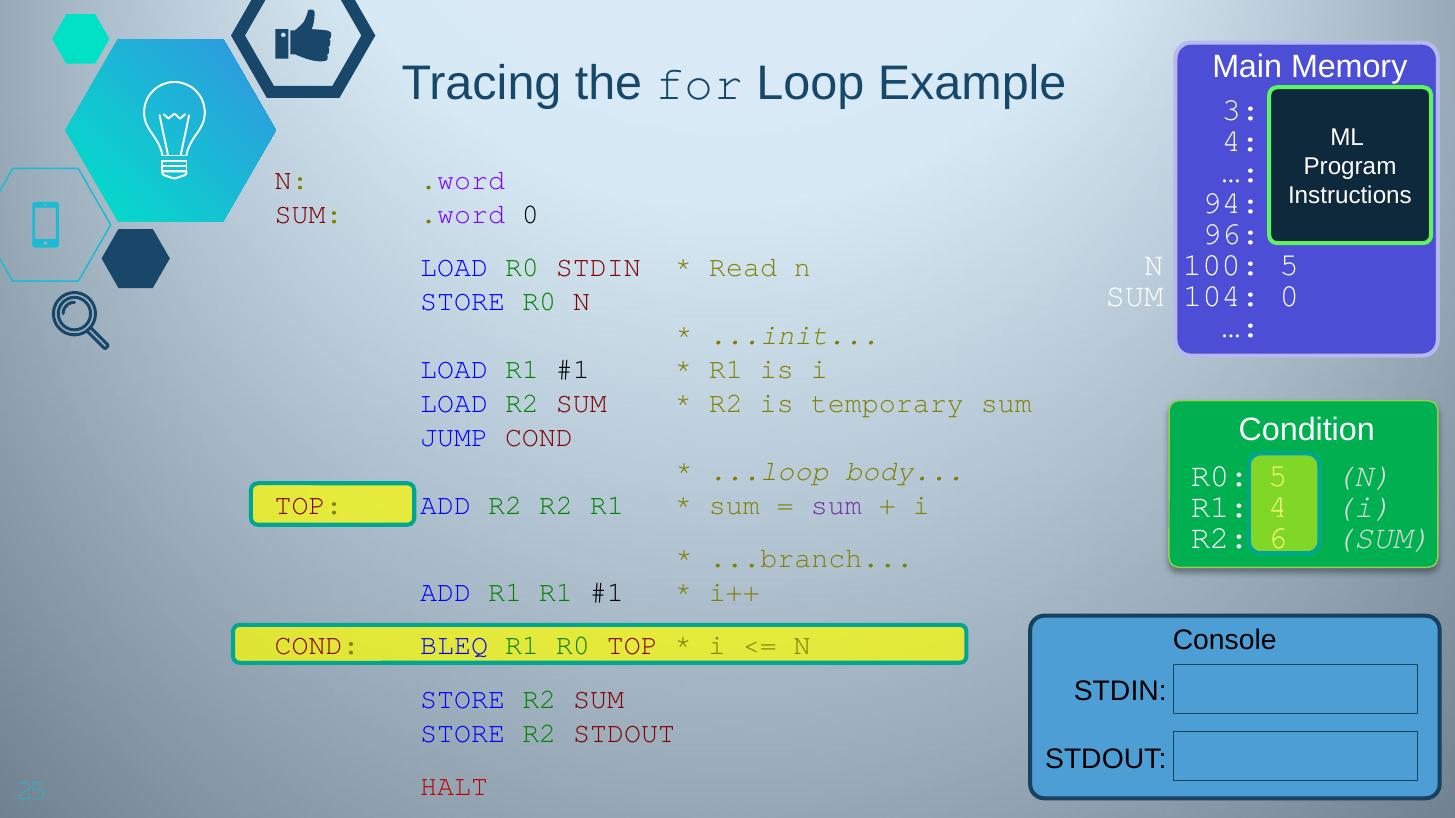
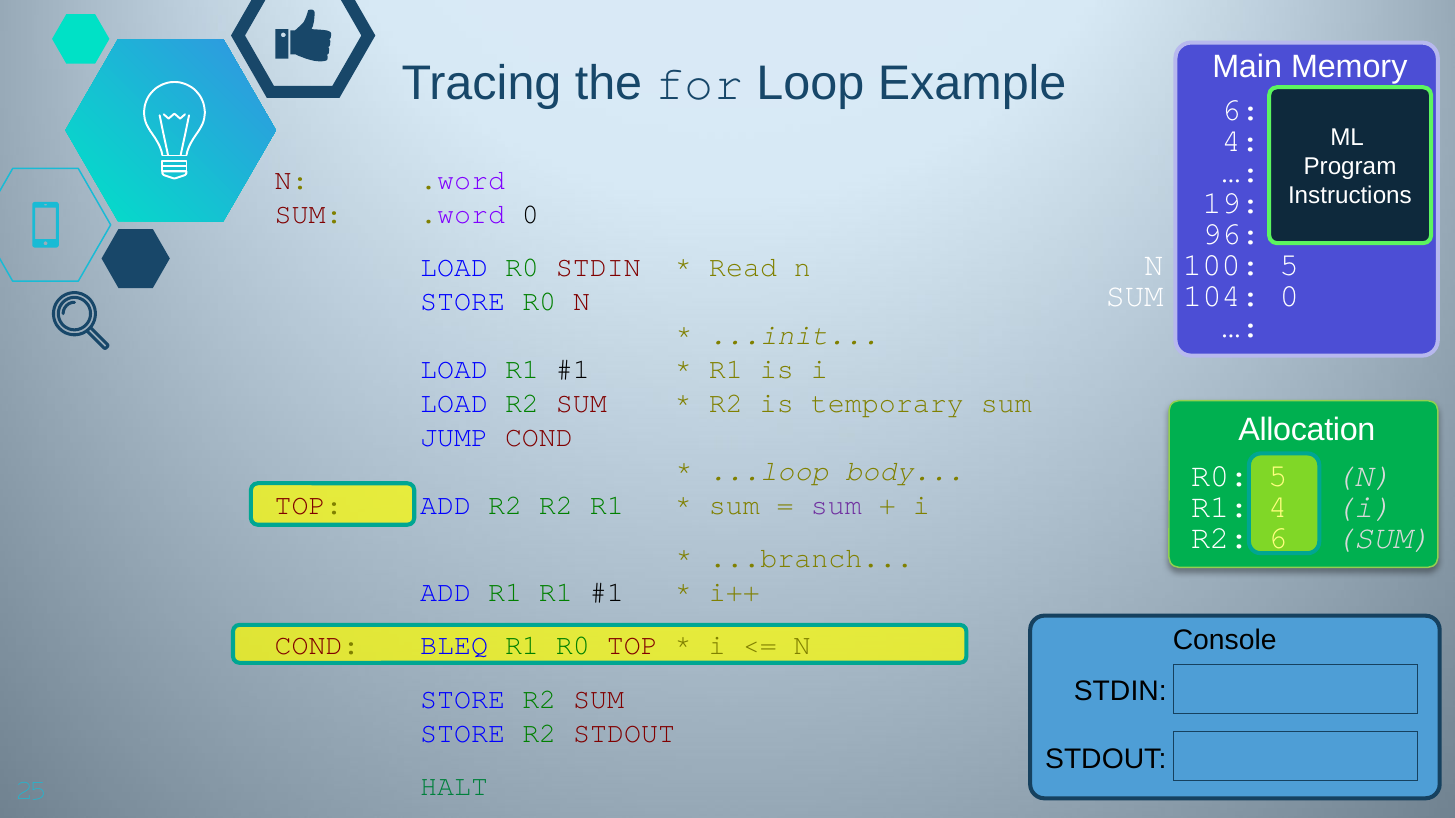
3: 3 -> 6 (1241, 110)
94: 94 -> 19 (1231, 203)
Condition: Condition -> Allocation (1307, 430)
HALT colour: red -> green (454, 787)
